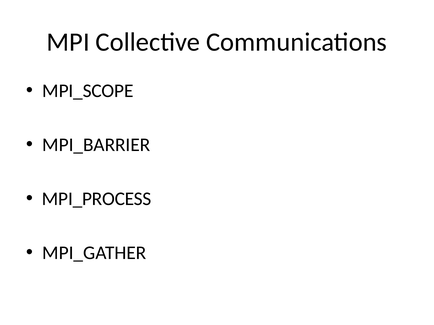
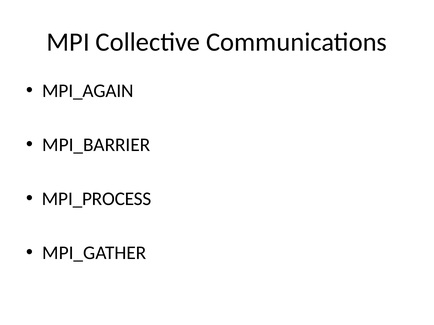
MPI_SCOPE: MPI_SCOPE -> MPI_AGAIN (88, 91)
